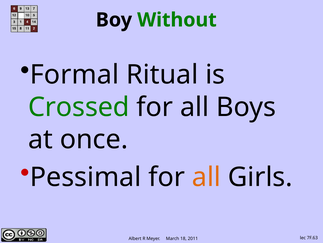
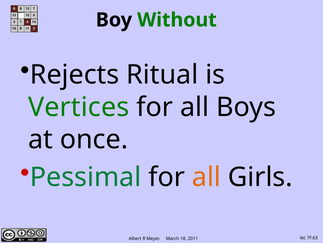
Formal: Formal -> Rejects (75, 74)
Crossed: Crossed -> Vertices (79, 107)
Pessimal colour: black -> green (86, 177)
